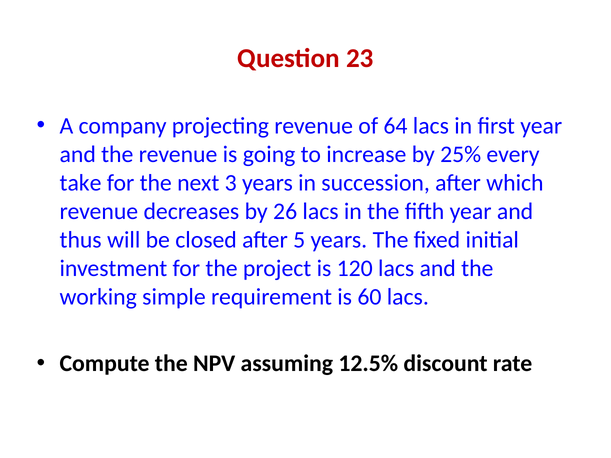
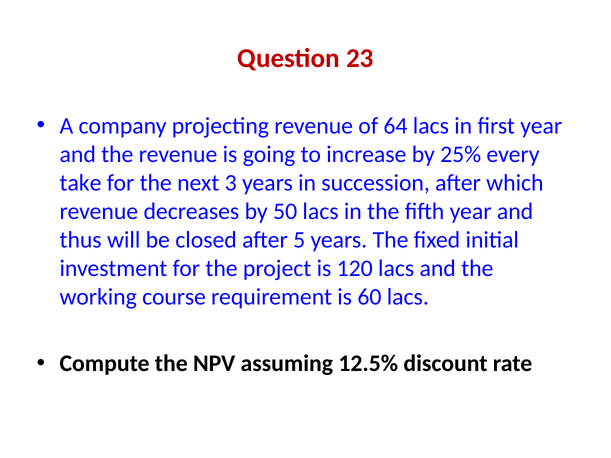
26: 26 -> 50 (285, 211)
simple: simple -> course (174, 297)
